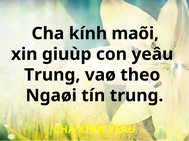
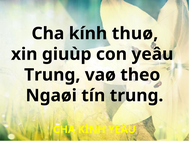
maõi: maõi -> thuø (135, 34)
